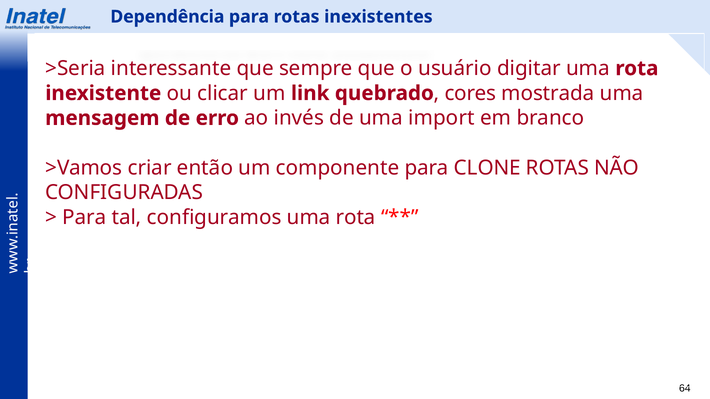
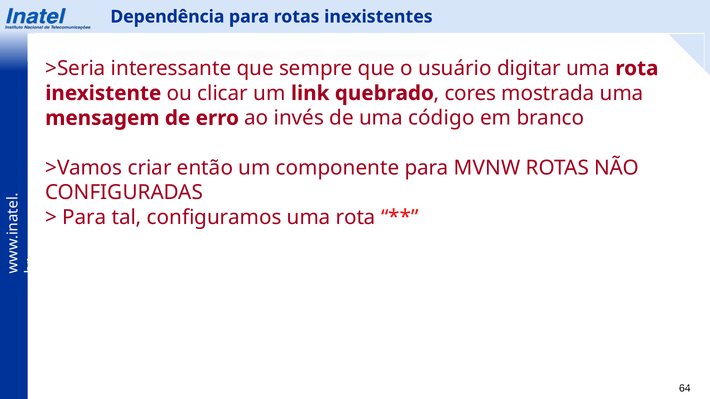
import: import -> código (441, 118)
CLONE: CLONE -> MVNW (487, 168)
